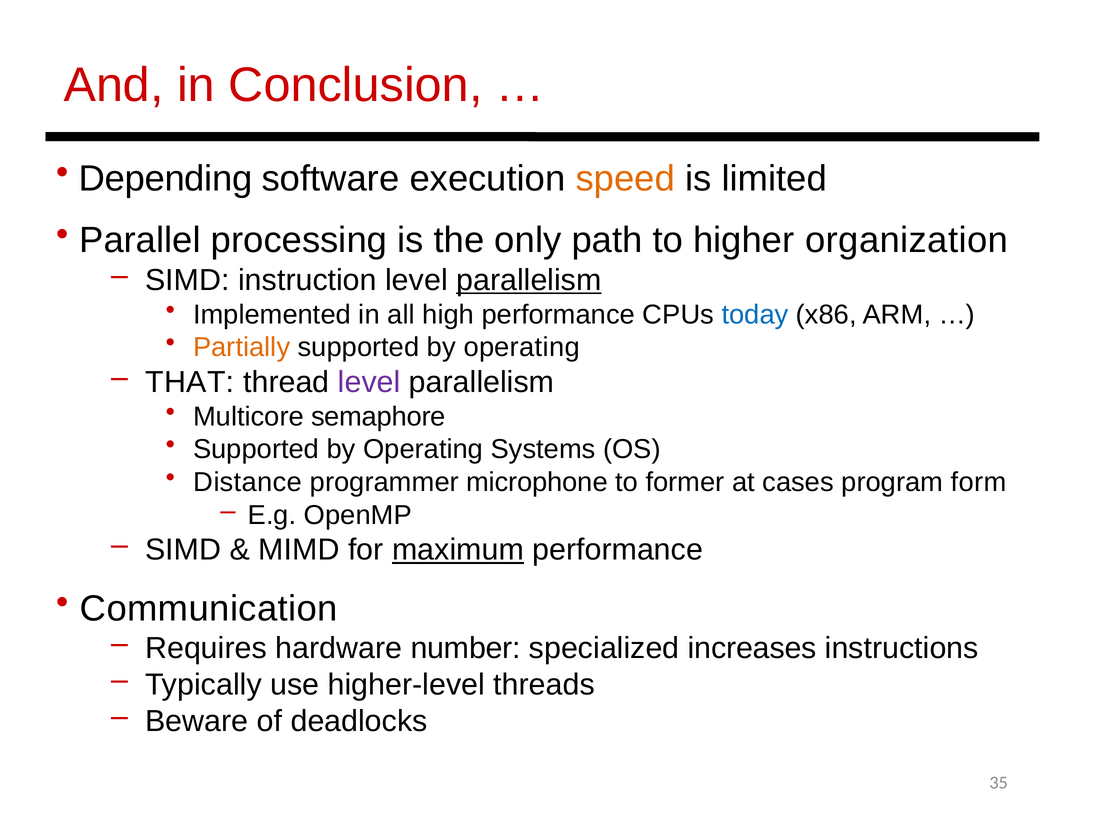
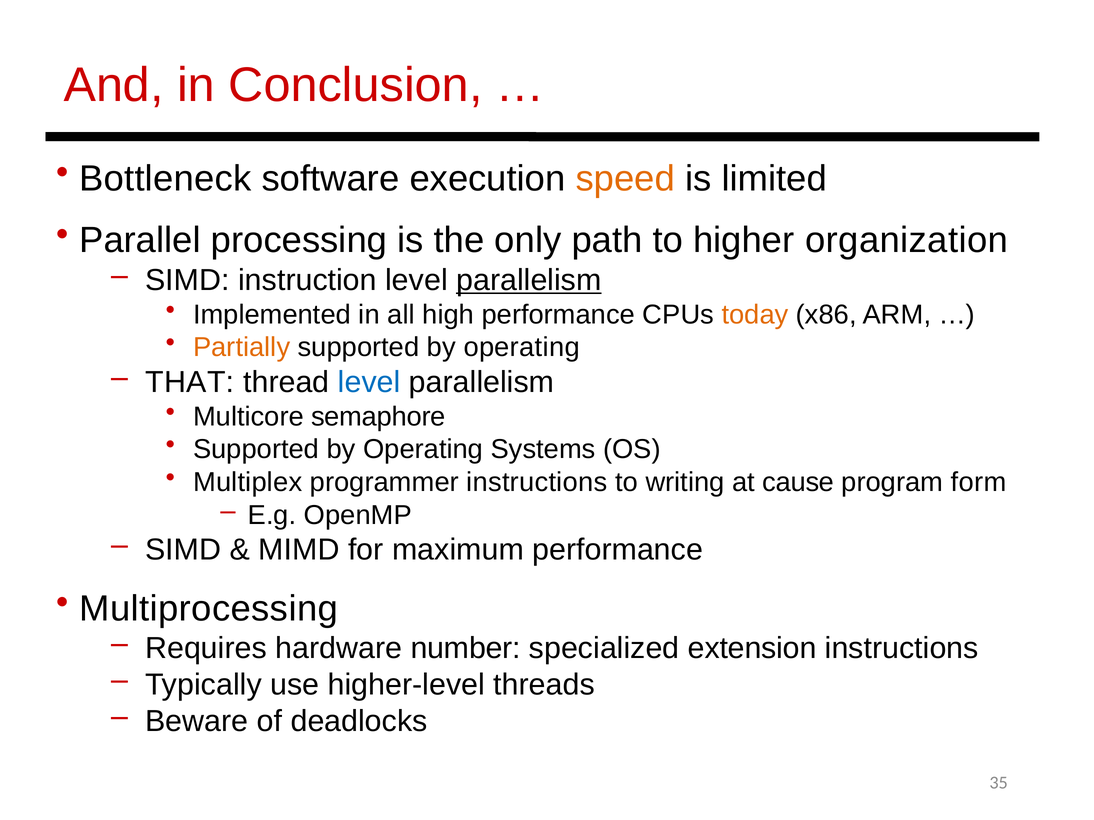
Depending: Depending -> Bottleneck (165, 179)
today colour: blue -> orange (755, 315)
level colour: purple -> blue (369, 382)
Distance: Distance -> Multiplex (248, 482)
programmer microphone: microphone -> instructions (537, 482)
former: former -> writing (685, 482)
cases: cases -> cause (798, 482)
maximum underline: present -> none (458, 550)
Communication: Communication -> Multiprocessing (209, 609)
increases: increases -> extension (752, 649)
